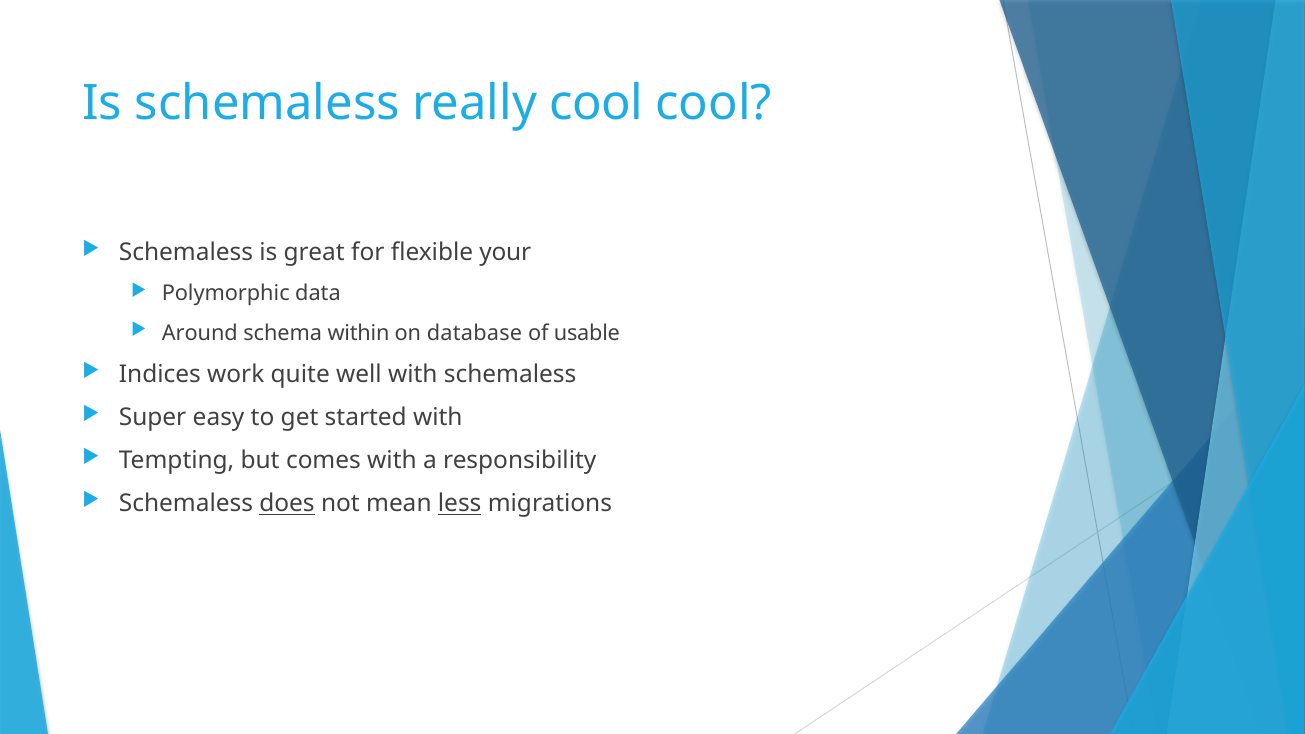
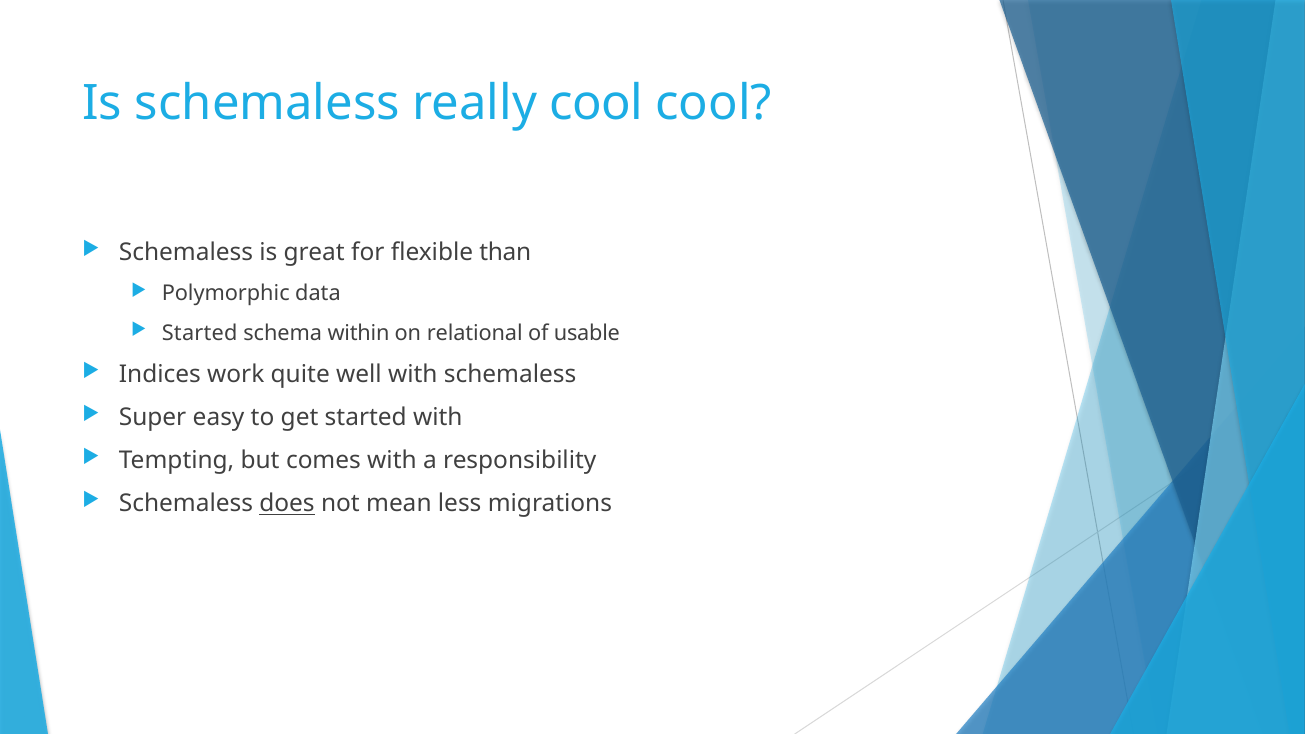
your: your -> than (505, 253)
Around: Around -> Started (200, 333)
database: database -> relational (475, 333)
less underline: present -> none (460, 504)
